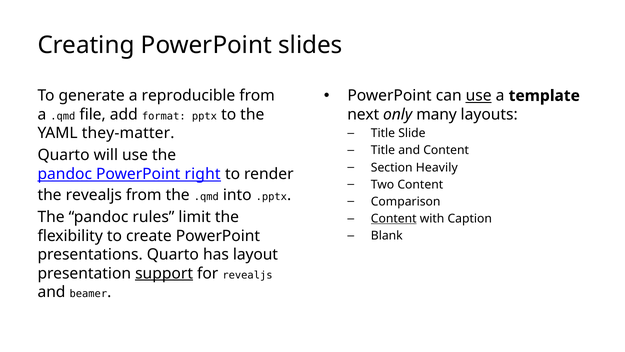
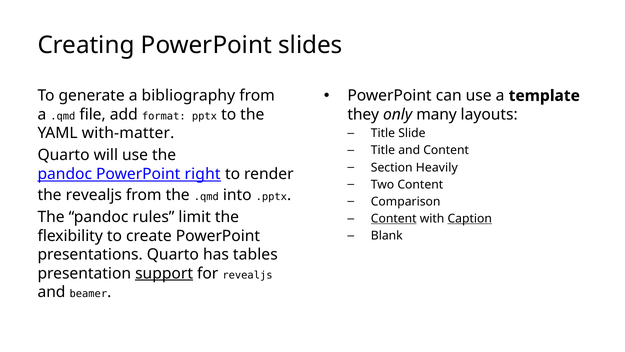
use underline: present -> none (479, 96)
reproducible: reproducible -> bibliography (188, 96)
next: next -> they (363, 114)
they-matter: they-matter -> with-matter (128, 133)
Caption underline: none -> present (470, 218)
layout: layout -> tables (255, 254)
